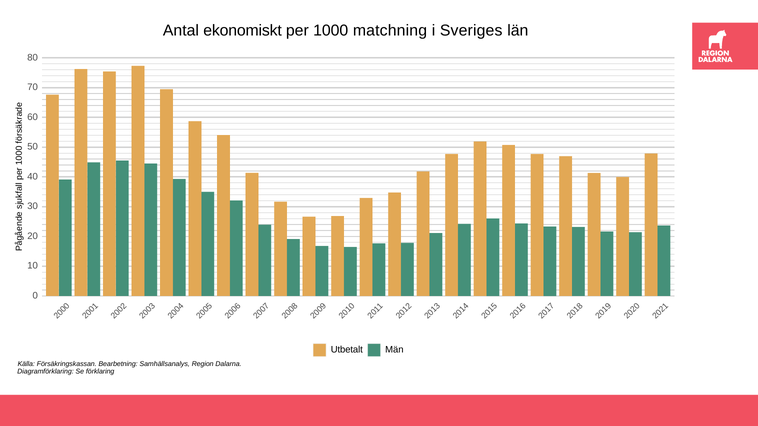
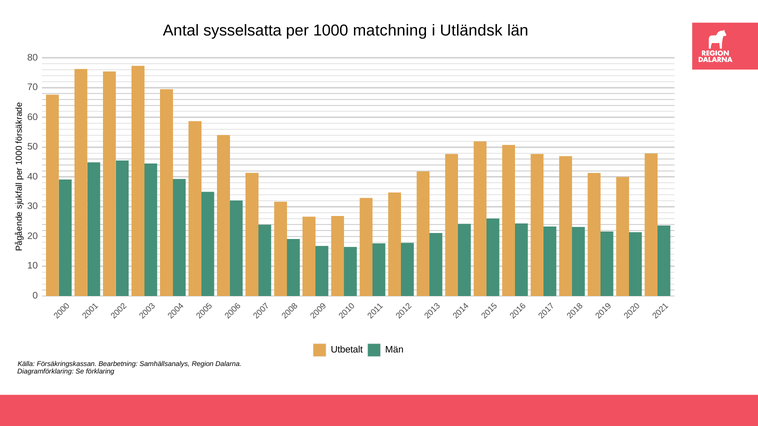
ekonomiskt: ekonomiskt -> sysselsatta (242, 30)
Sveriges: Sveriges -> Utländsk (471, 30)
